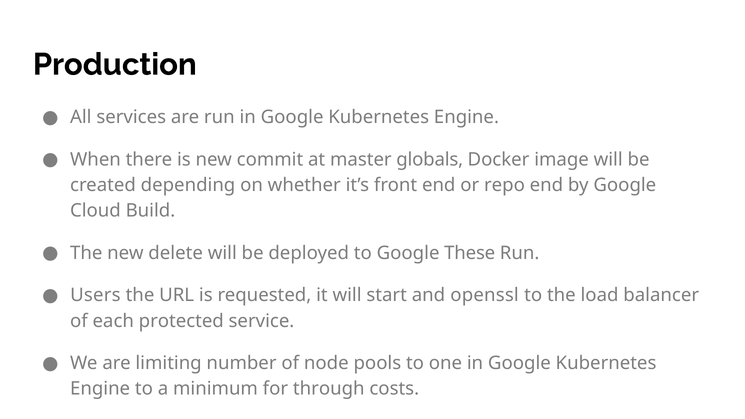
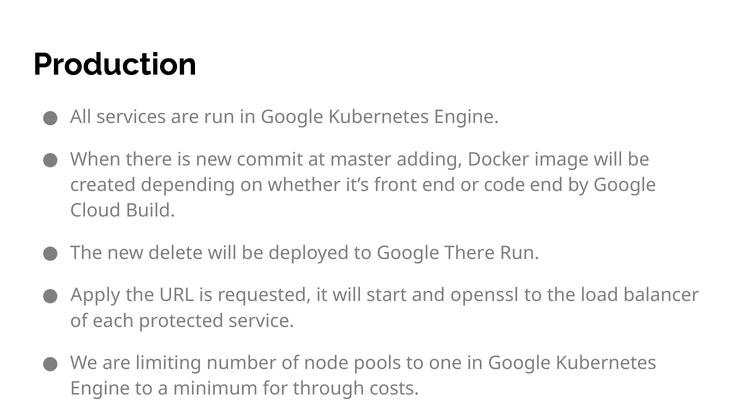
globals: globals -> adding (430, 159)
repo: repo -> code (505, 185)
Google These: These -> There (470, 253)
Users: Users -> Apply (95, 295)
